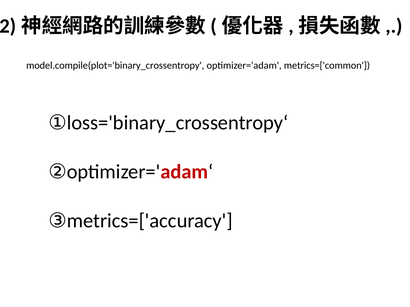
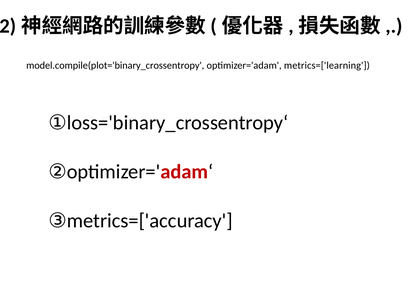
metrics=['common: metrics=['common -> metrics=['learning (327, 65)
